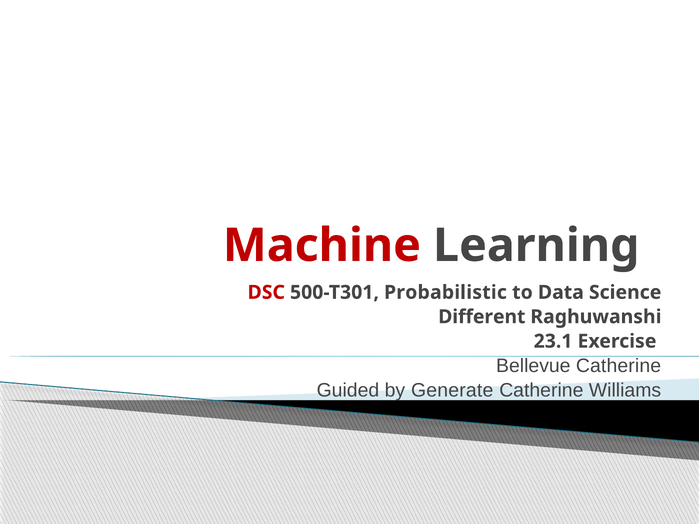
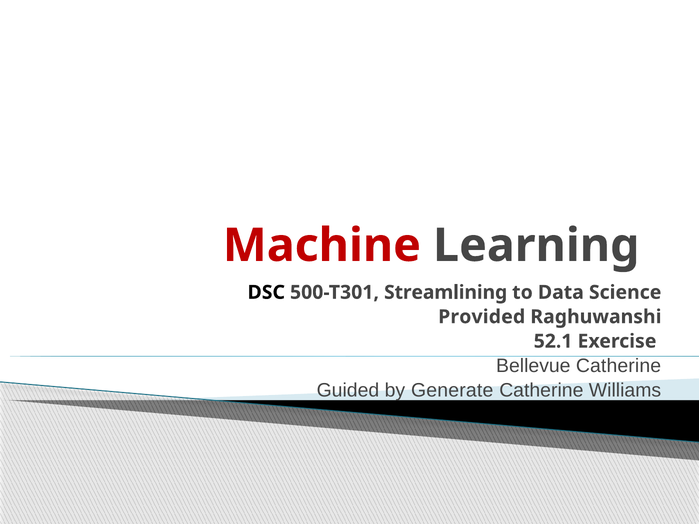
DSC colour: red -> black (266, 293)
Probabilistic: Probabilistic -> Streamlining (446, 293)
Different: Different -> Provided (482, 317)
23.1: 23.1 -> 52.1 (553, 341)
